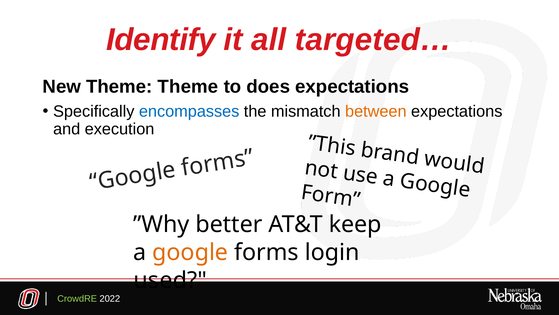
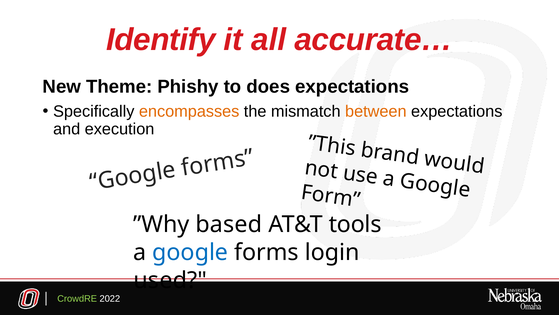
targeted…: targeted… -> accurate… (374, 40)
Theme Theme: Theme -> Phishy (188, 86)
encompasses colour: blue -> orange (189, 111)
better: better -> based (229, 224)
keep: keep -> tools (355, 224)
google colour: orange -> blue (190, 252)
